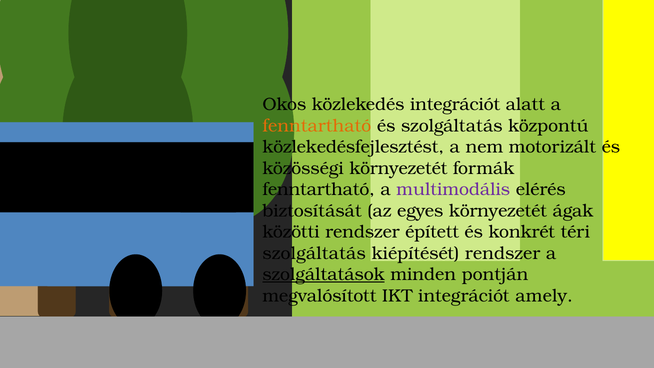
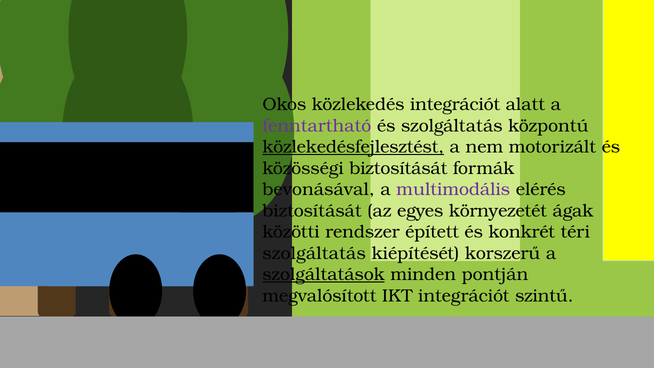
fenntartható colour: orange -> purple (317, 126)
közlekedésfejlesztést underline: none -> present (353, 147)
közösségi környezetét: környezetét -> biztosítását (398, 168)
fenntartható: fenntartható -> bevonásával (319, 190)
kiépítését rendszer: rendszer -> korszerű (503, 253)
amely: amely -> szintű (544, 296)
